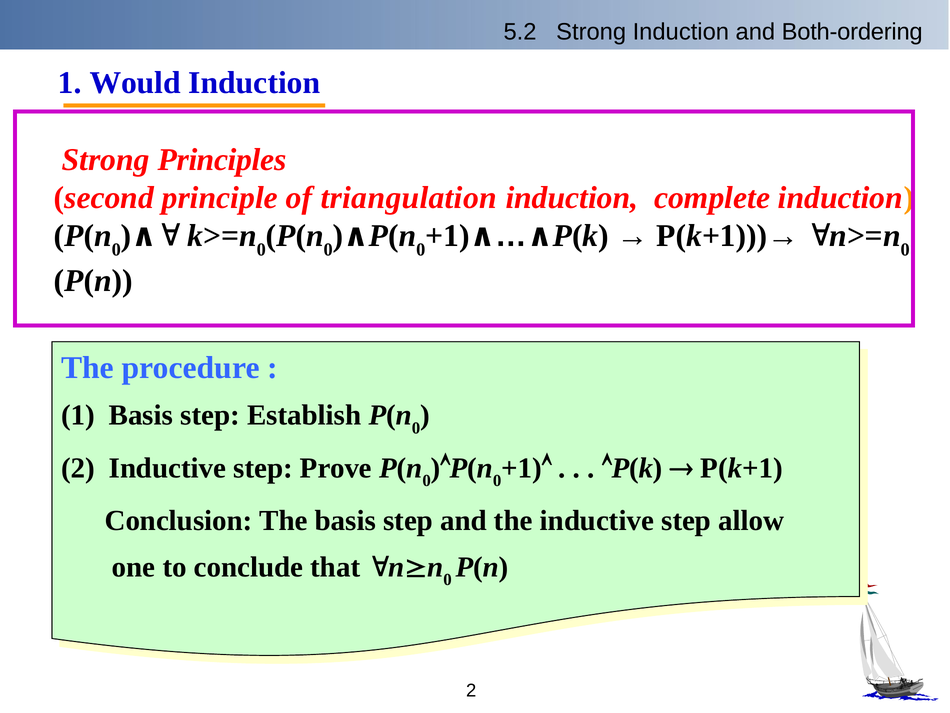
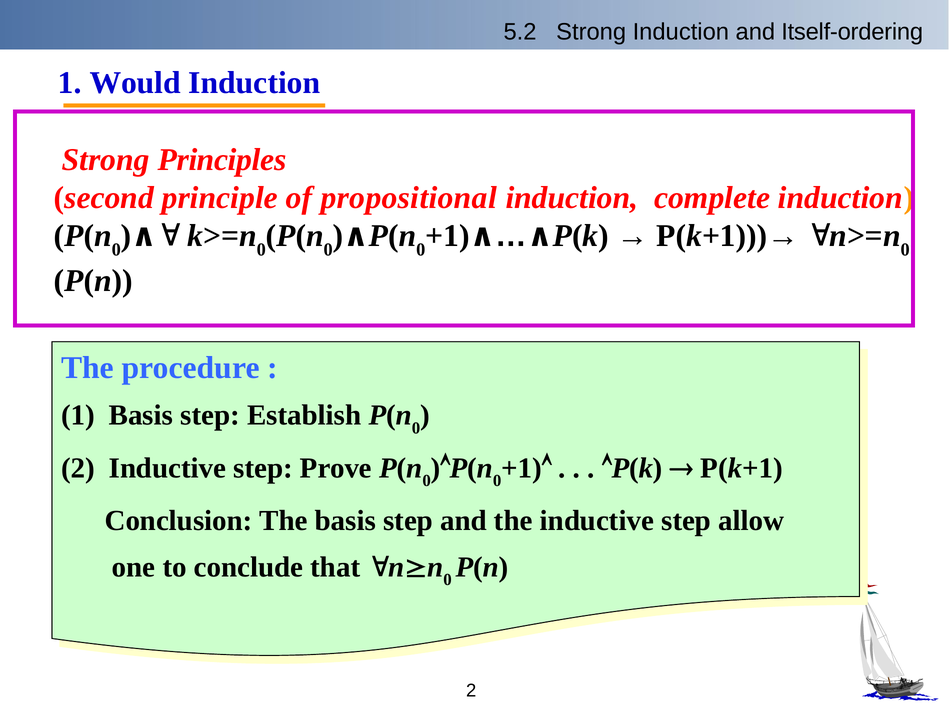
Both-ordering: Both-ordering -> Itself-ordering (852, 32)
triangulation: triangulation -> propositional (409, 197)
